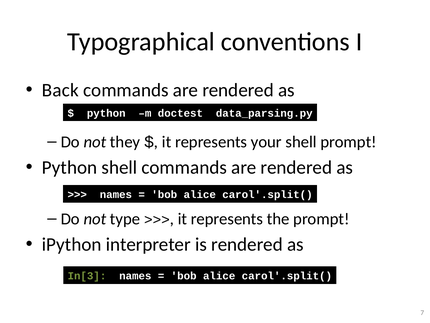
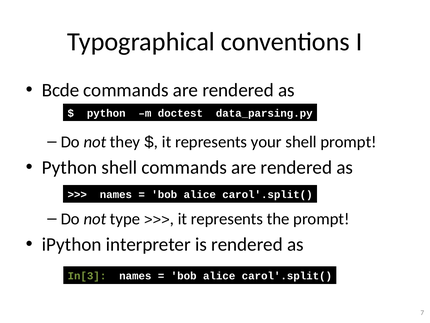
Back: Back -> Bcde (61, 90)
